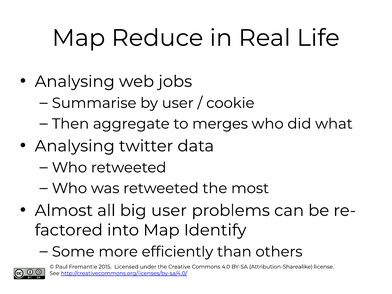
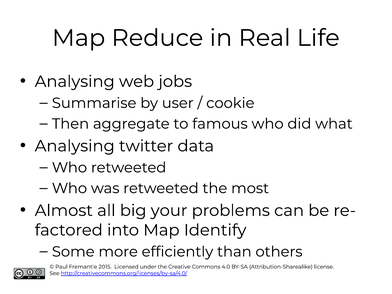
merges: merges -> famous (220, 124)
big user: user -> your (169, 211)
